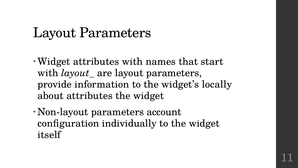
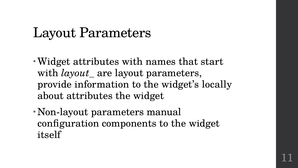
account: account -> manual (164, 112)
individually: individually -> components (129, 123)
